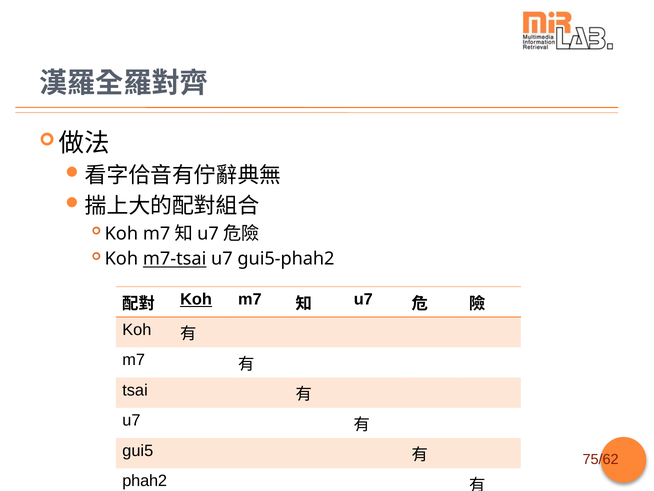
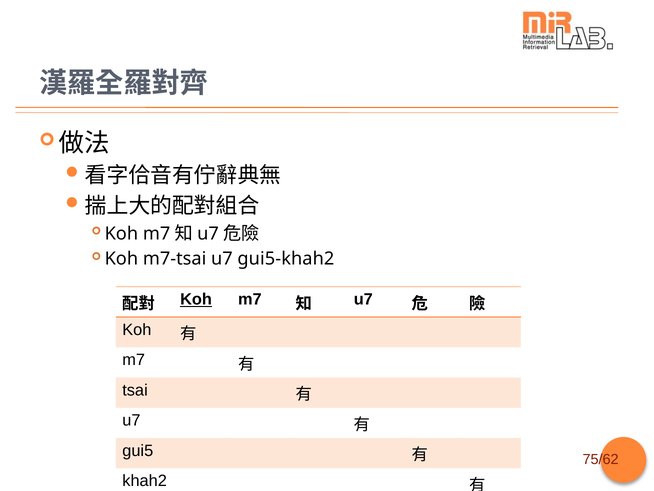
m7-tsai underline: present -> none (175, 259)
gui5-phah2: gui5-phah2 -> gui5-khah2 (286, 259)
phah2: phah2 -> khah2 (145, 481)
